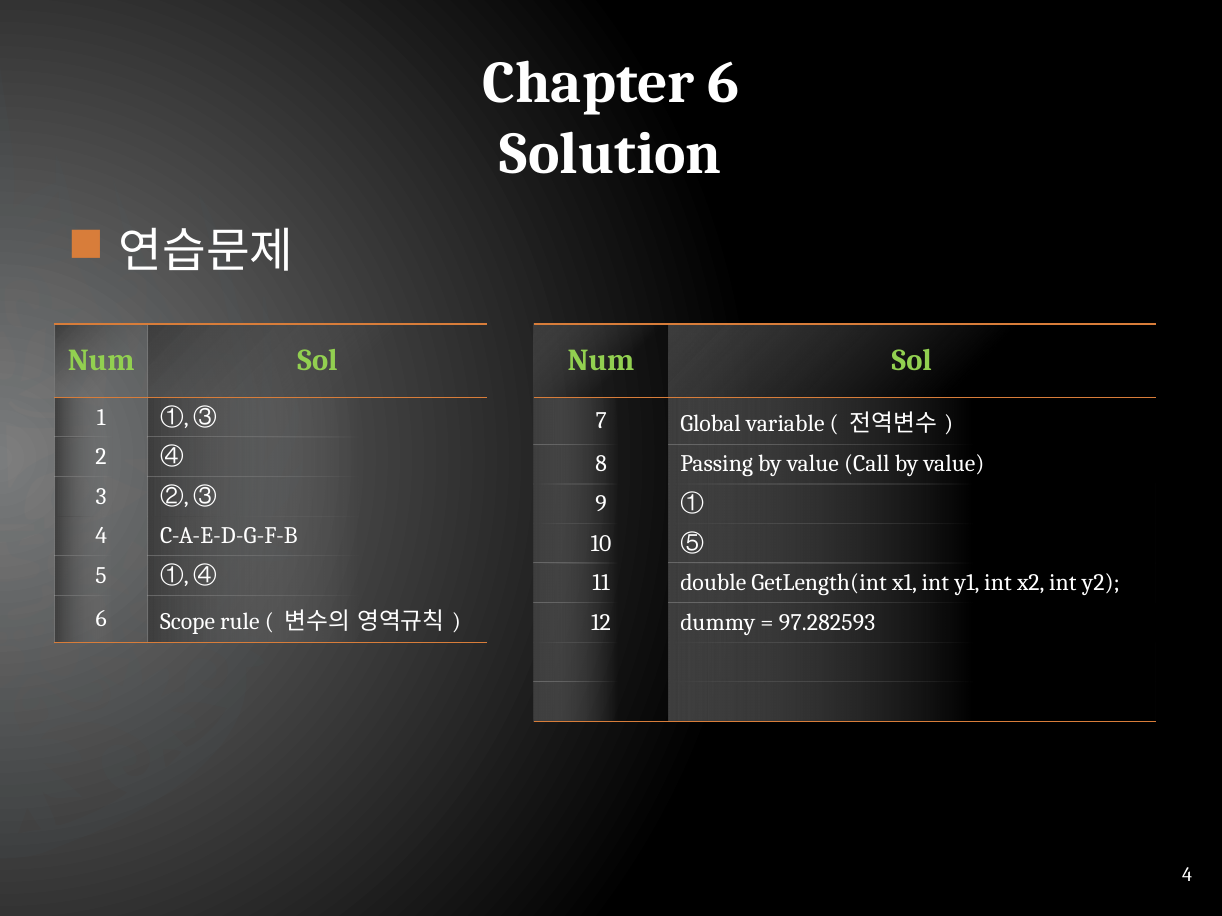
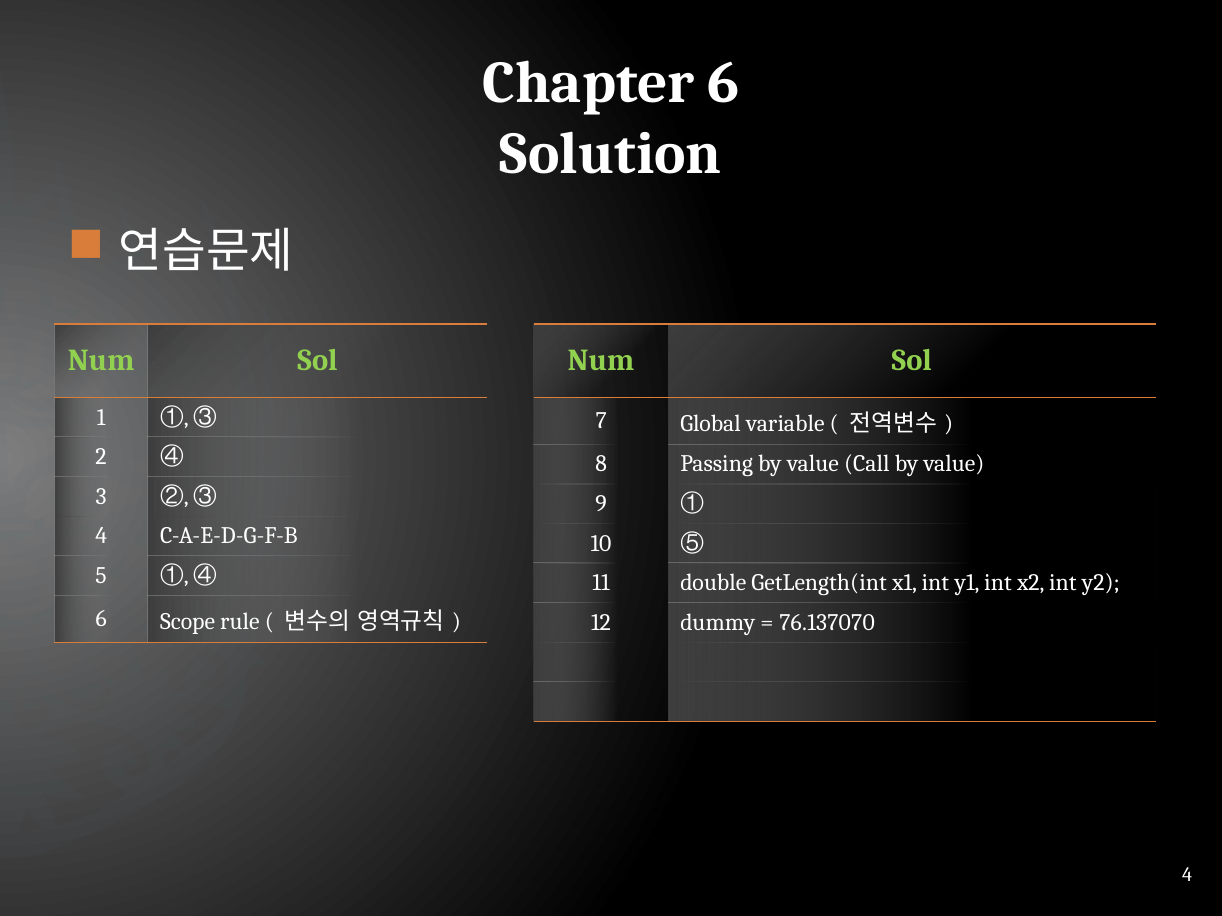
97.282593: 97.282593 -> 76.137070 (827, 623)
